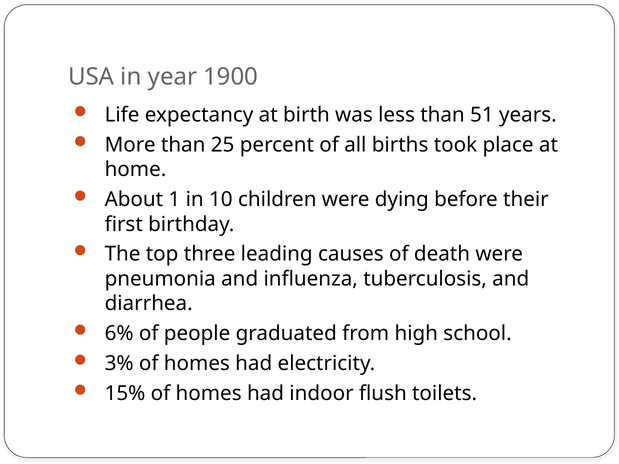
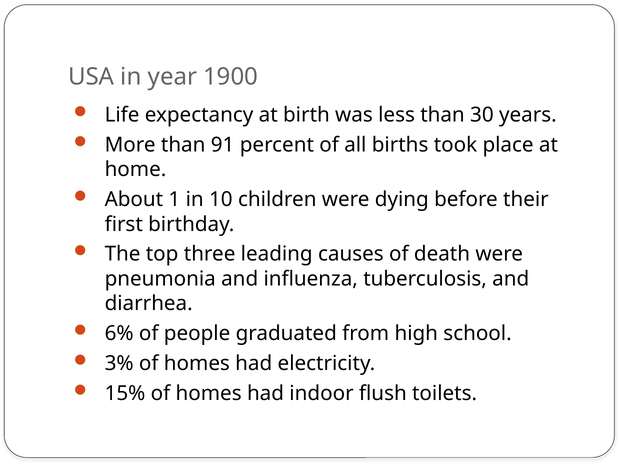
51: 51 -> 30 (482, 115)
25: 25 -> 91 (223, 145)
